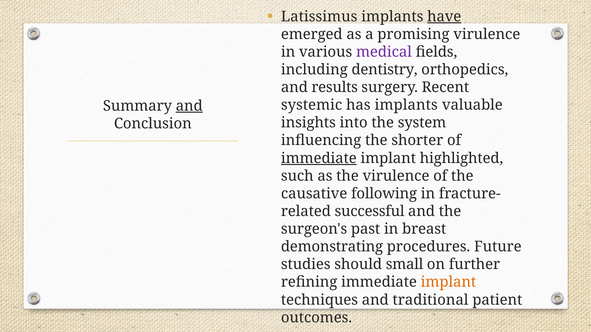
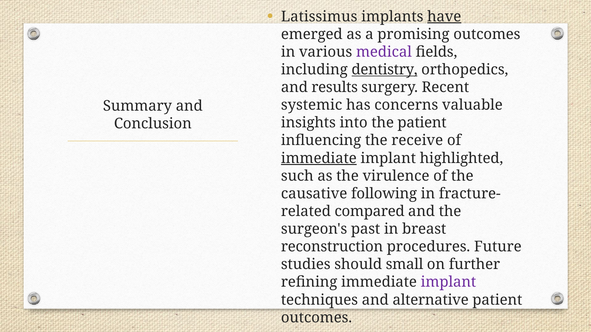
promising virulence: virulence -> outcomes (487, 34)
dentistry underline: none -> present (385, 70)
has implants: implants -> concerns (406, 105)
and underline: present -> none (189, 106)
the system: system -> patient (422, 123)
shorter: shorter -> receive (417, 141)
successful: successful -> compared (370, 212)
demonstrating: demonstrating -> reconstruction (332, 247)
implant colour: orange -> purple (448, 282)
traditional: traditional -> alternative (431, 300)
